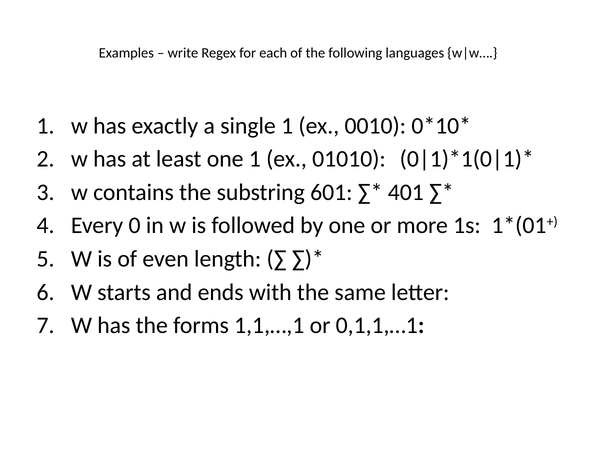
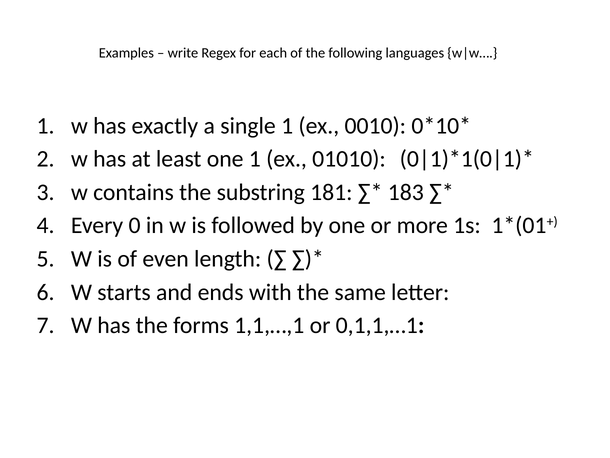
601: 601 -> 181 (331, 192)
401: 401 -> 183 (406, 192)
